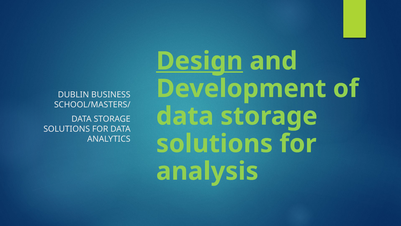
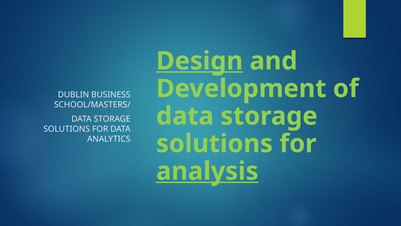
analysis underline: none -> present (207, 171)
